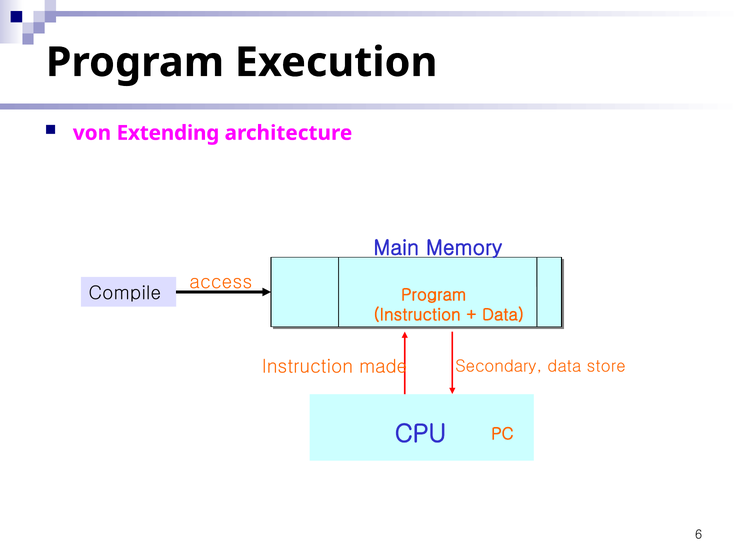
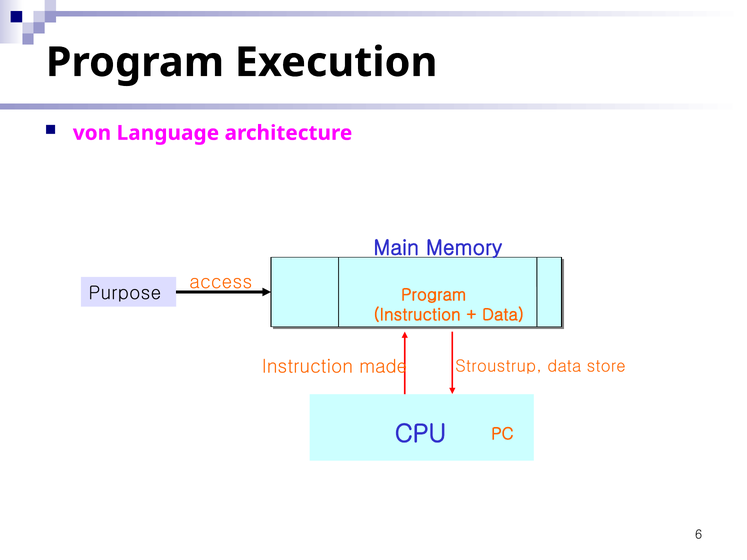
Extending: Extending -> Language (168, 133)
Compile: Compile -> Purpose (125, 293)
Secondary: Secondary -> Stroustrup (499, 366)
